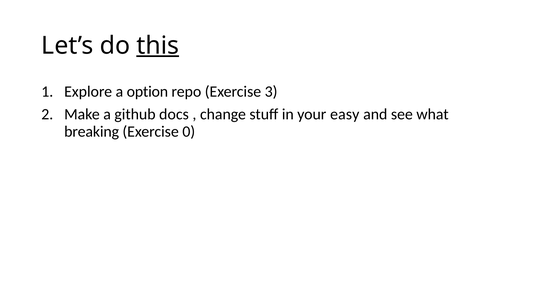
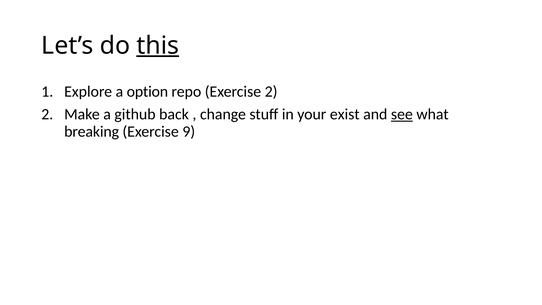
Exercise 3: 3 -> 2 (271, 92)
docs: docs -> back (174, 114)
easy: easy -> exist (345, 114)
see underline: none -> present (402, 114)
0: 0 -> 9 (189, 131)
